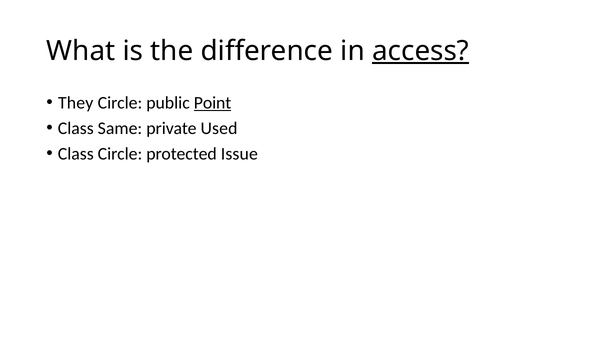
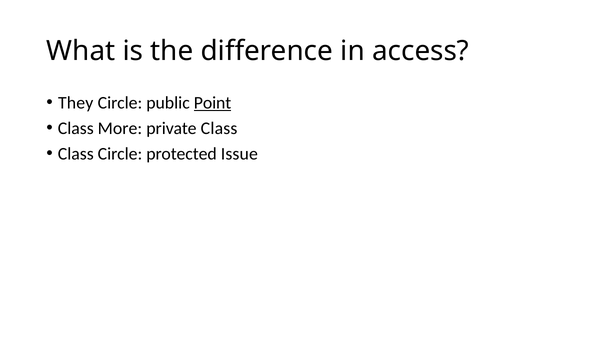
access underline: present -> none (421, 51)
Same: Same -> More (120, 128)
private Used: Used -> Class (219, 128)
